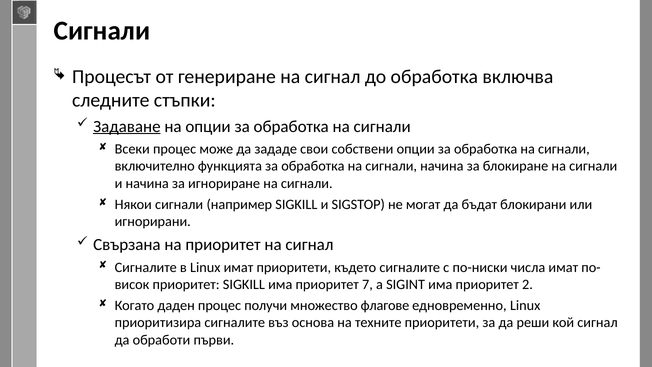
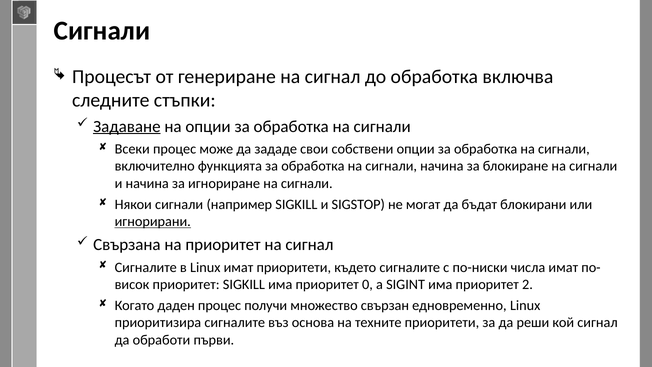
игнорирани underline: none -> present (153, 222)
7: 7 -> 0 (367, 284)
флагове: флагове -> свързан (385, 306)
